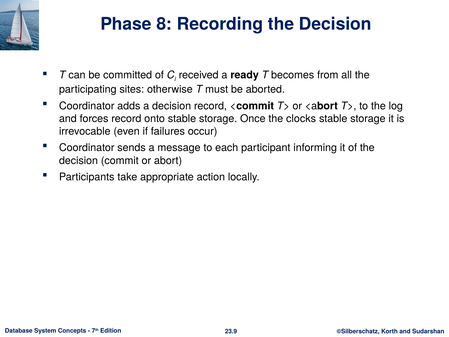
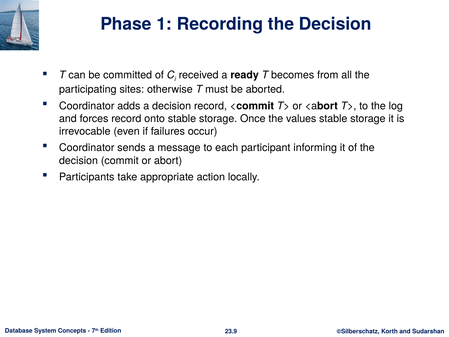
8: 8 -> 1 (164, 24)
clocks: clocks -> values (301, 119)
